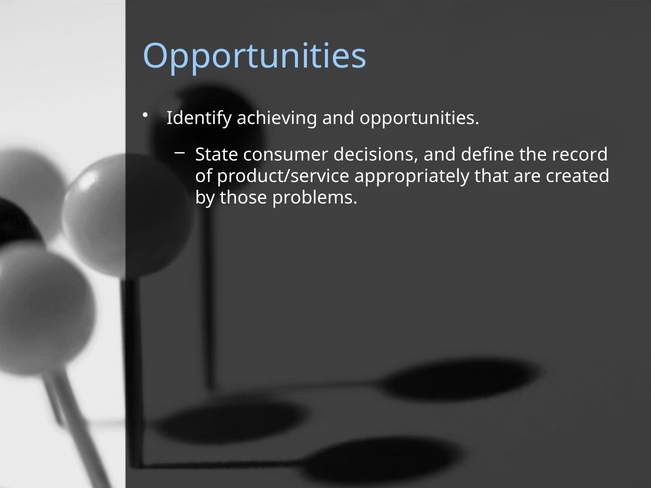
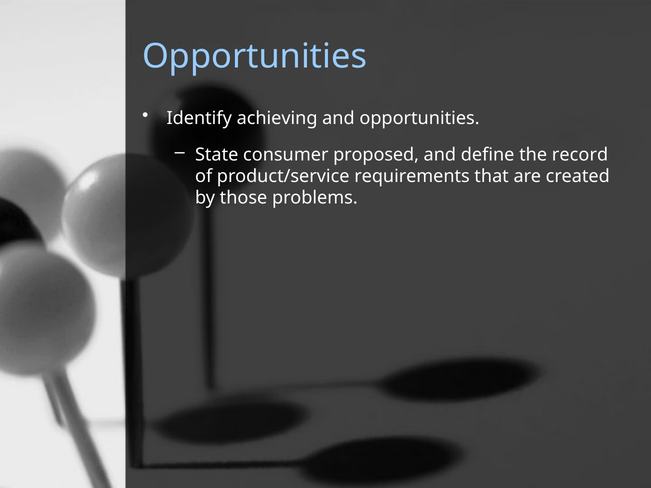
decisions: decisions -> proposed (376, 155)
appropriately: appropriately -> requirements (412, 176)
